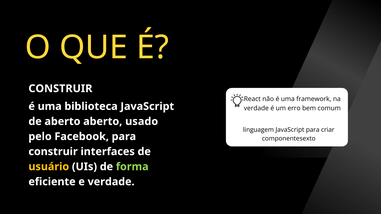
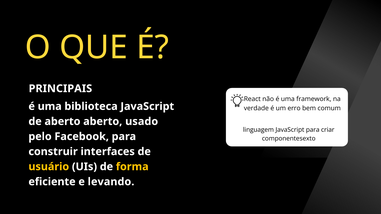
CONSTRUIR: CONSTRUIR -> PRINCIPAIS (60, 89)
forma colour: light green -> yellow (132, 167)
e verdade: verdade -> levando (111, 182)
